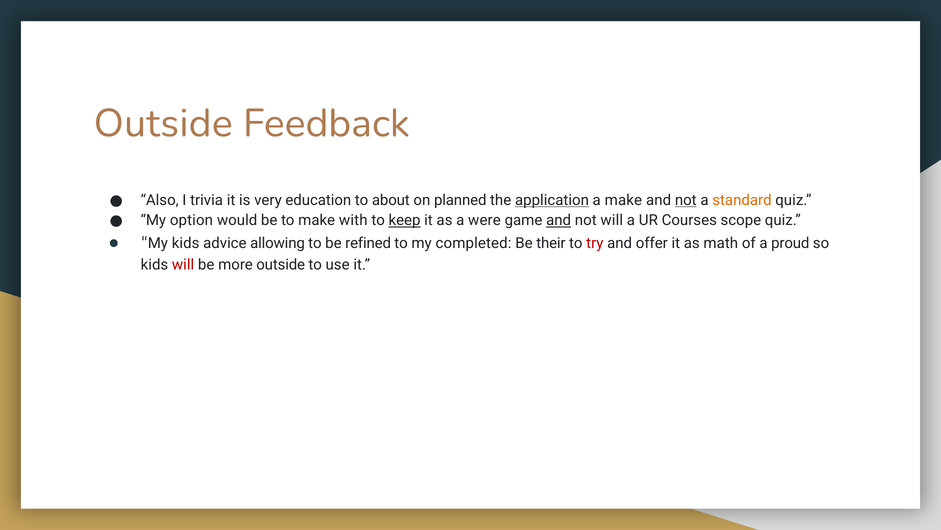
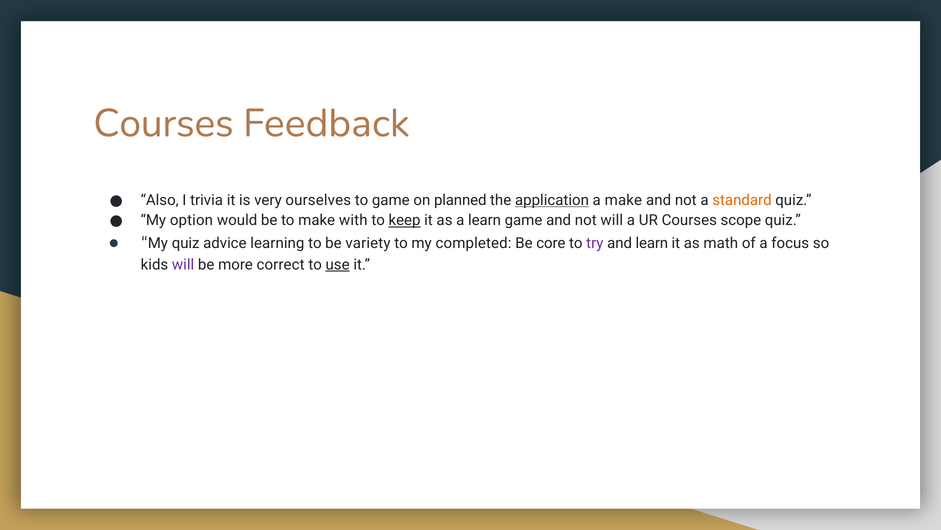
Outside: Outside -> Courses (164, 123)
education: education -> ourselves (318, 200)
to about: about -> game (391, 200)
not underline: present -> none (686, 200)
a were: were -> learn (485, 220)
and underline: present -> none (559, 220)
My kids: kids -> quiz (186, 243)
allowing: allowing -> learning (277, 243)
refined: refined -> variety (368, 243)
their: their -> core (551, 243)
try colour: red -> purple (595, 243)
and offer: offer -> learn (652, 243)
proud: proud -> focus (790, 243)
will colour: red -> purple (183, 264)
more outside: outside -> correct (281, 264)
use underline: none -> present (338, 264)
